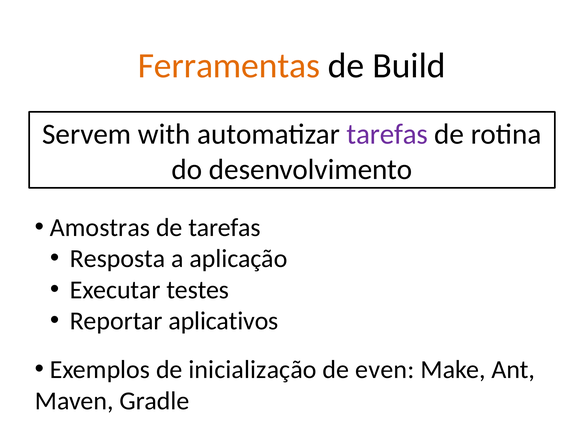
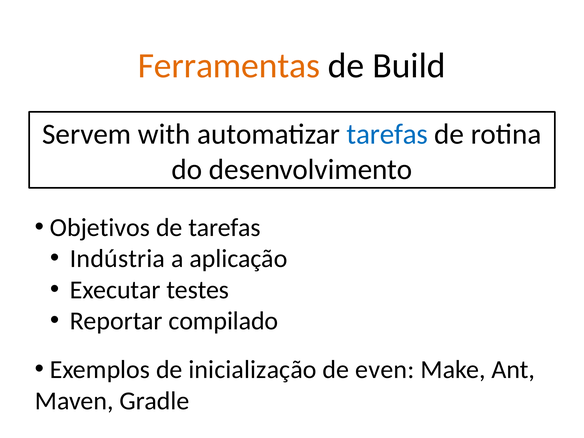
tarefas colour: purple -> blue (387, 134)
Amostras: Amostras -> Objetivos (100, 228)
Resposta: Resposta -> Indústria (118, 259)
aplicativos: aplicativos -> compilado (223, 321)
